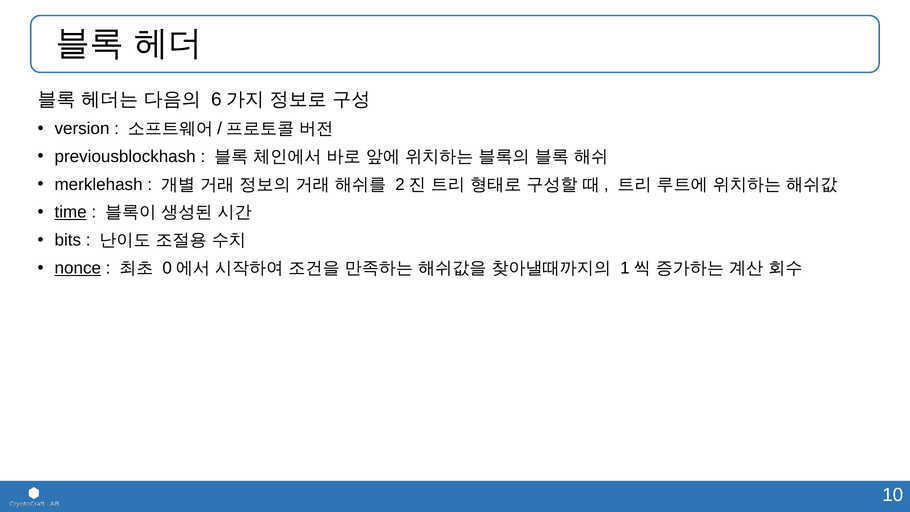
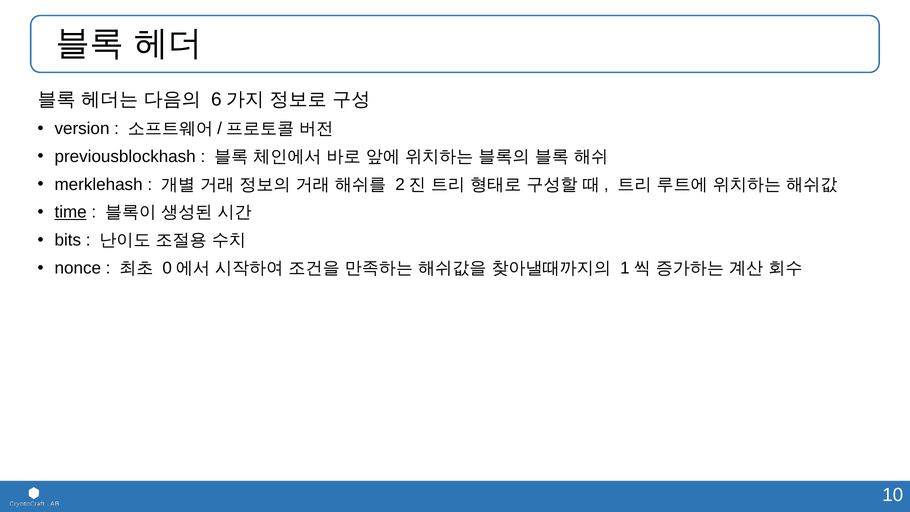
nonce underline: present -> none (78, 268)
